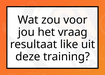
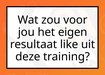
vraag: vraag -> eigen (73, 32)
